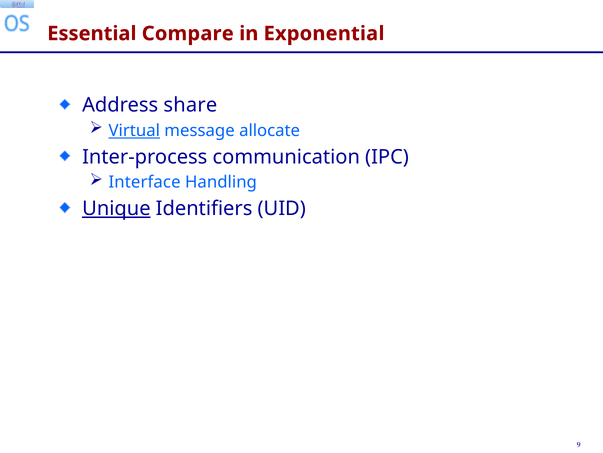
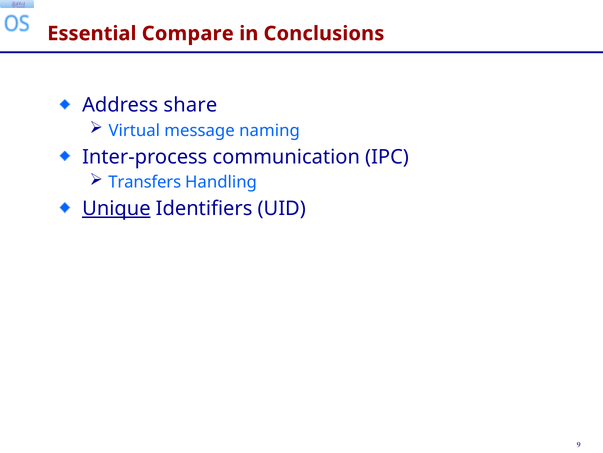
Exponential: Exponential -> Conclusions (324, 34)
Virtual underline: present -> none (134, 130)
allocate: allocate -> naming (270, 130)
Interface: Interface -> Transfers (145, 182)
